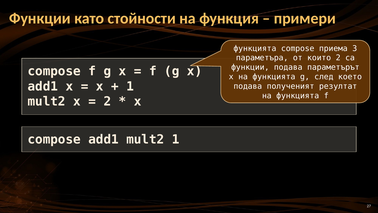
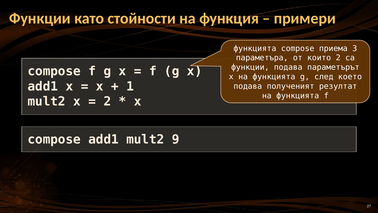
mult2 1: 1 -> 9 (176, 139)
